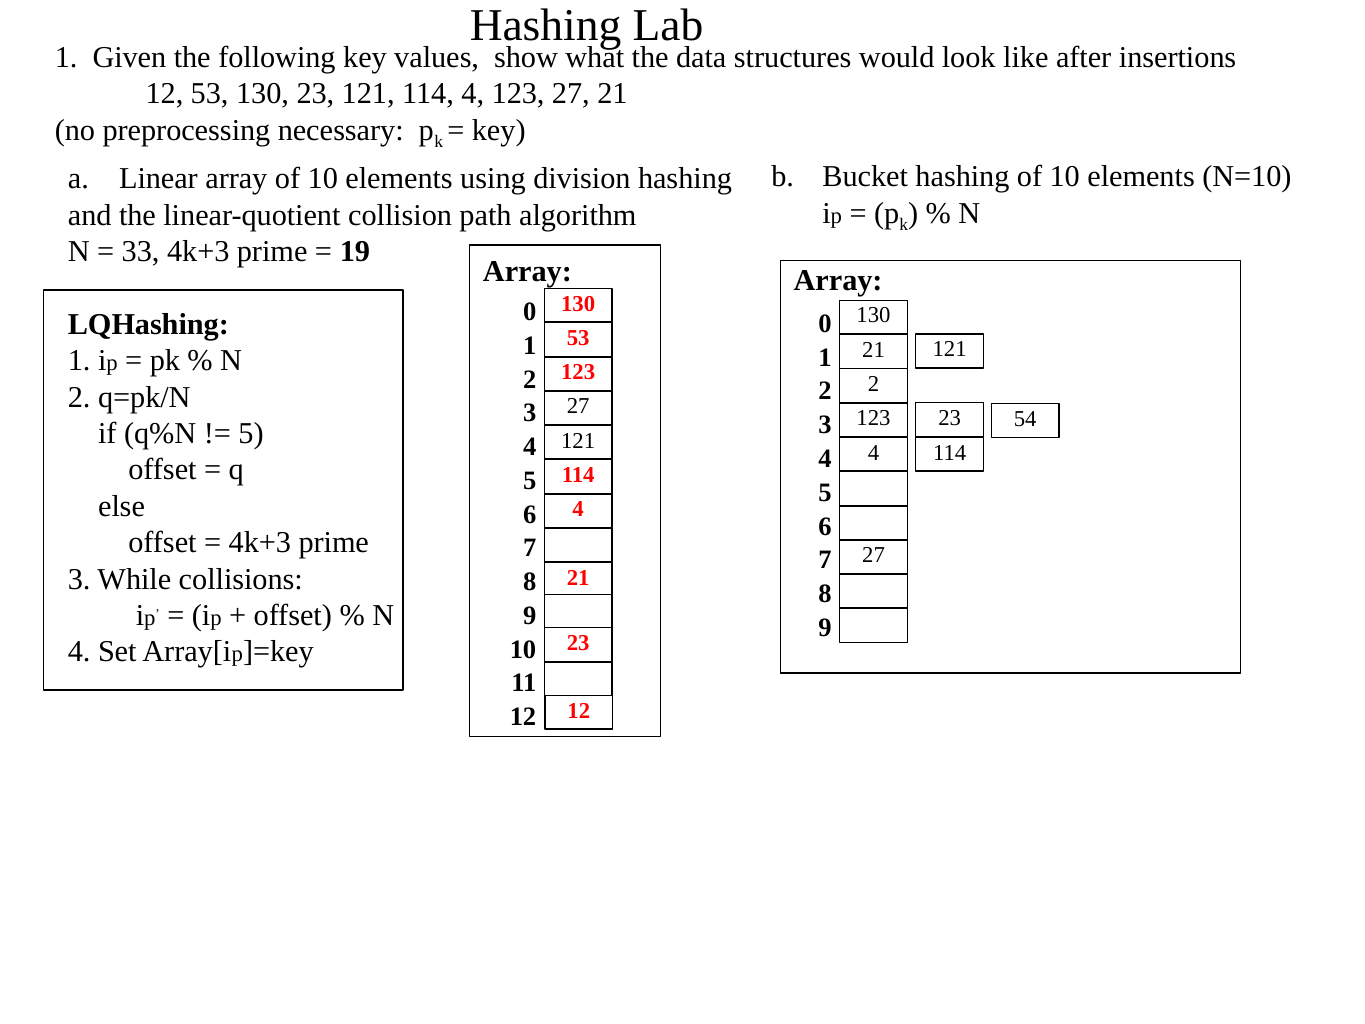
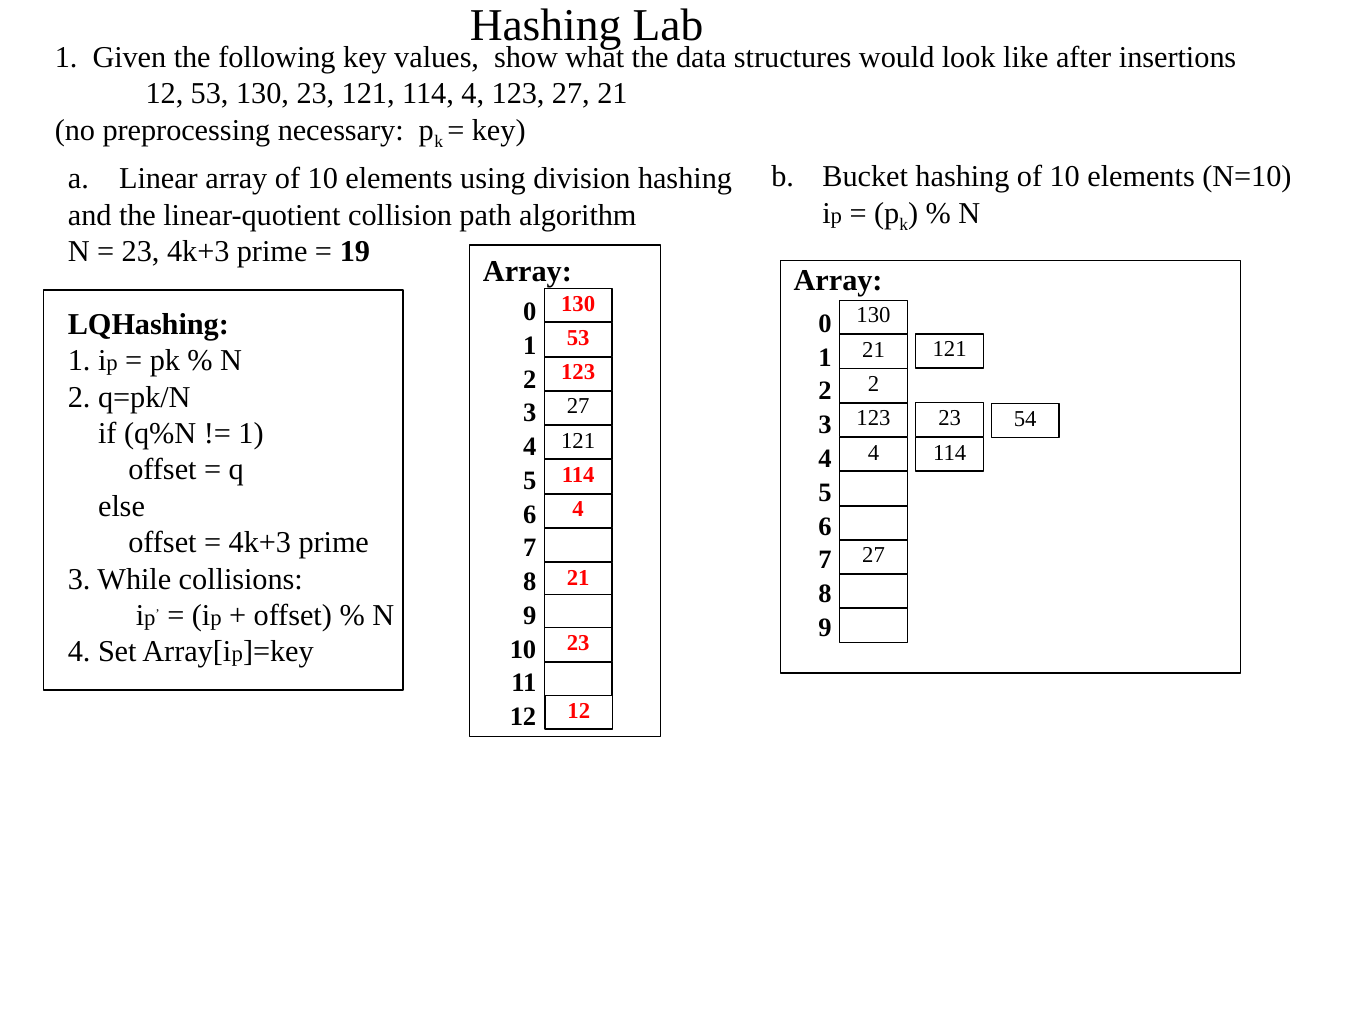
33: 33 -> 23 (141, 252)
5: 5 -> 1 (251, 433)
